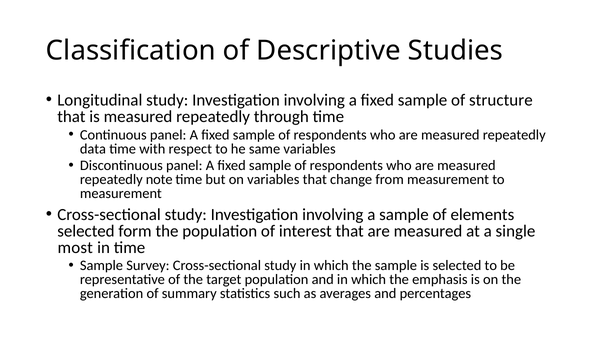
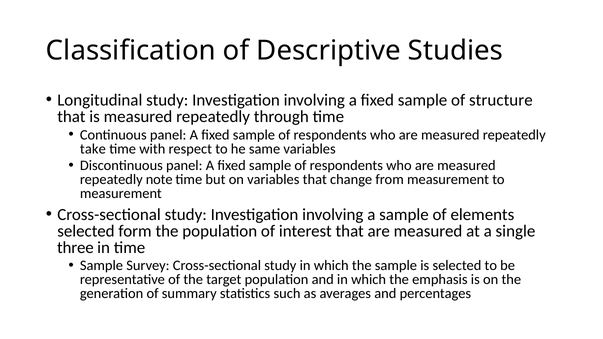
data: data -> take (93, 149)
most: most -> three (75, 248)
